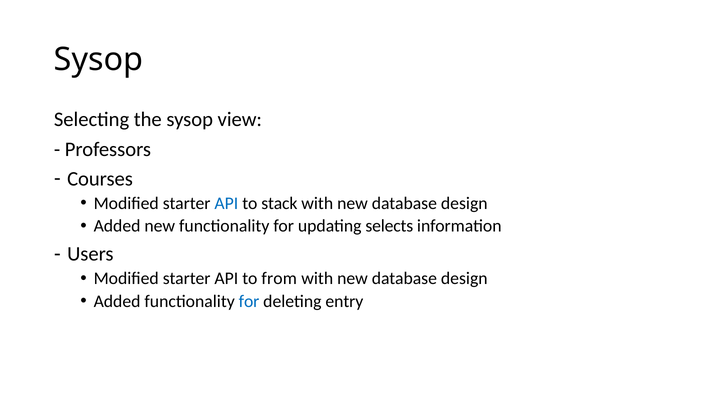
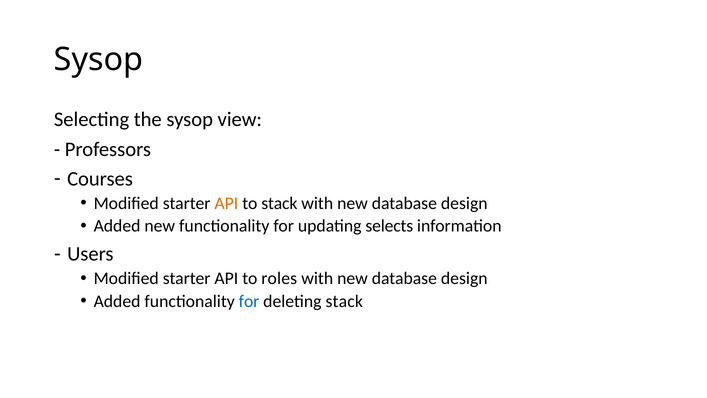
API colour: blue -> orange (226, 203)
from: from -> roles (279, 278)
deleting entry: entry -> stack (344, 301)
